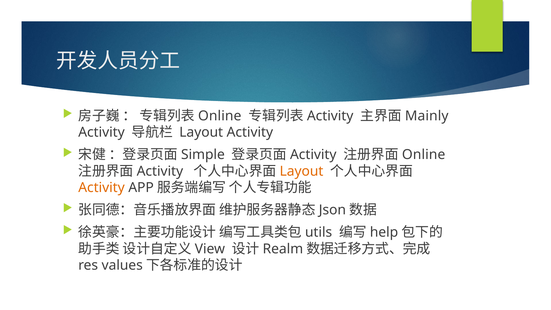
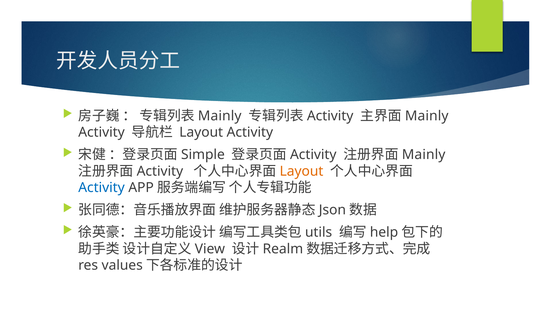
Online: Online -> Mainly (220, 116)
Online: Online -> Mainly (424, 155)
Activity colour: orange -> blue (102, 188)
